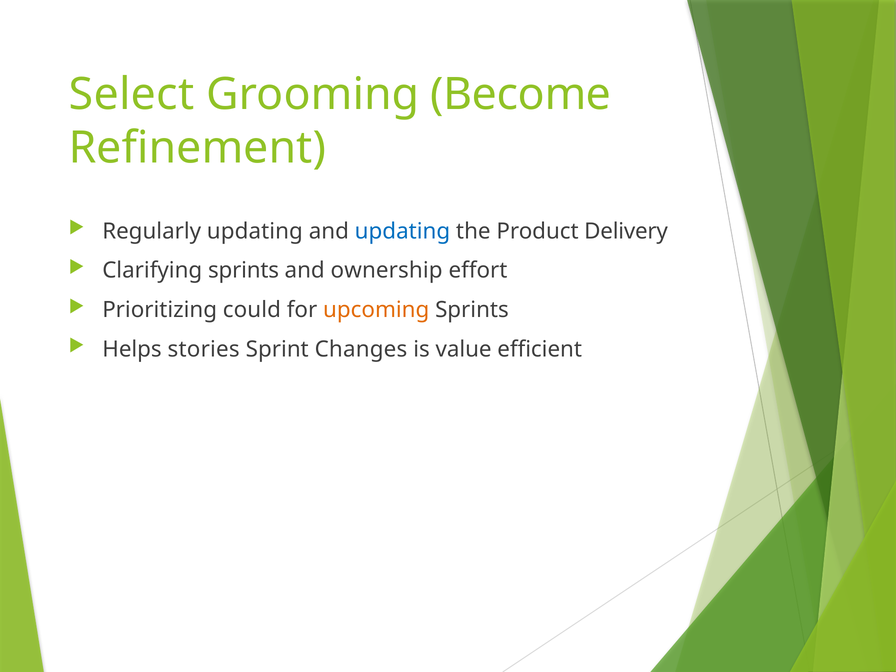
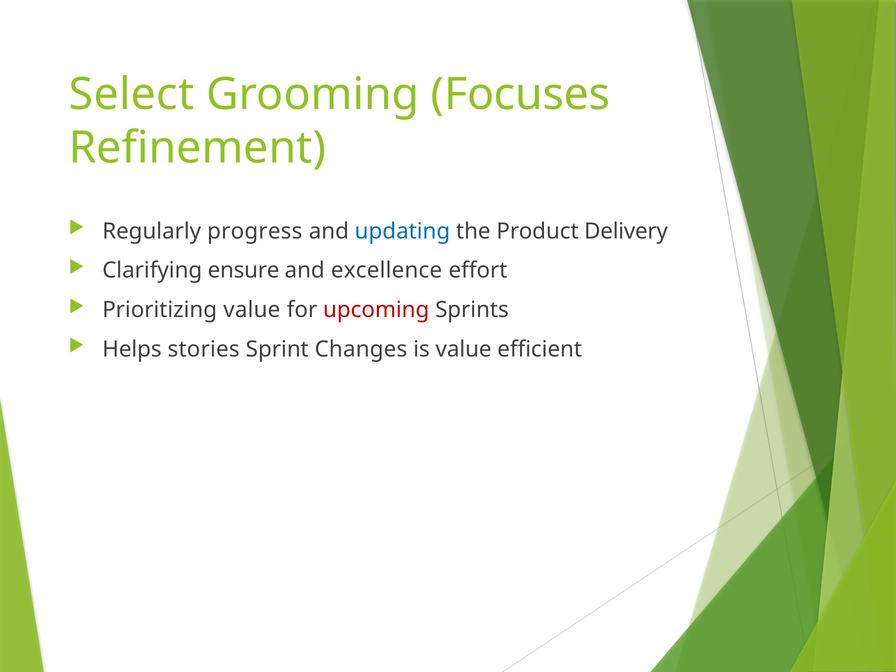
Become: Become -> Focuses (521, 94)
Regularly updating: updating -> progress (255, 231)
Clarifying sprints: sprints -> ensure (244, 271)
ownership: ownership -> excellence (387, 271)
Prioritizing could: could -> value (252, 310)
upcoming colour: orange -> red (376, 310)
